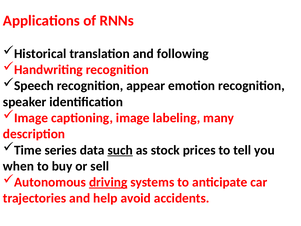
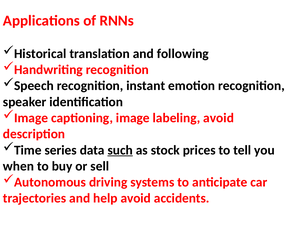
appear: appear -> instant (146, 86)
labeling many: many -> avoid (219, 118)
driving underline: present -> none (108, 182)
